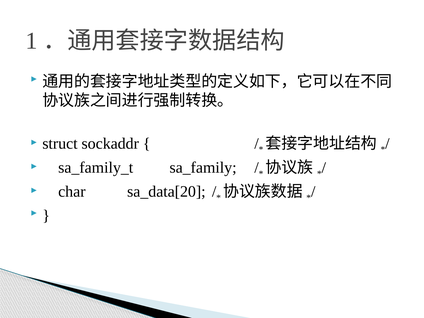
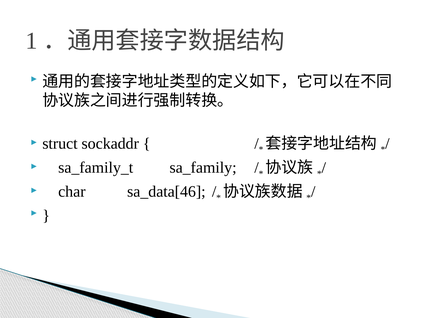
sa_data[20: sa_data[20 -> sa_data[46 (166, 192)
